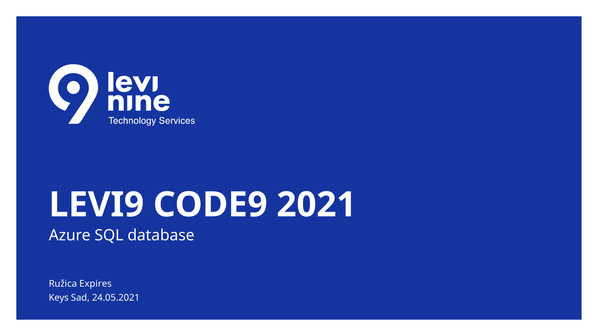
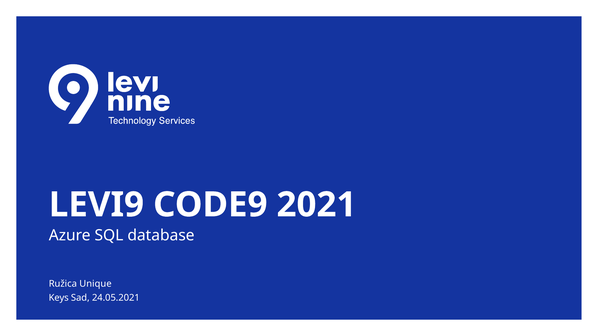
Expires: Expires -> Unique (95, 284)
